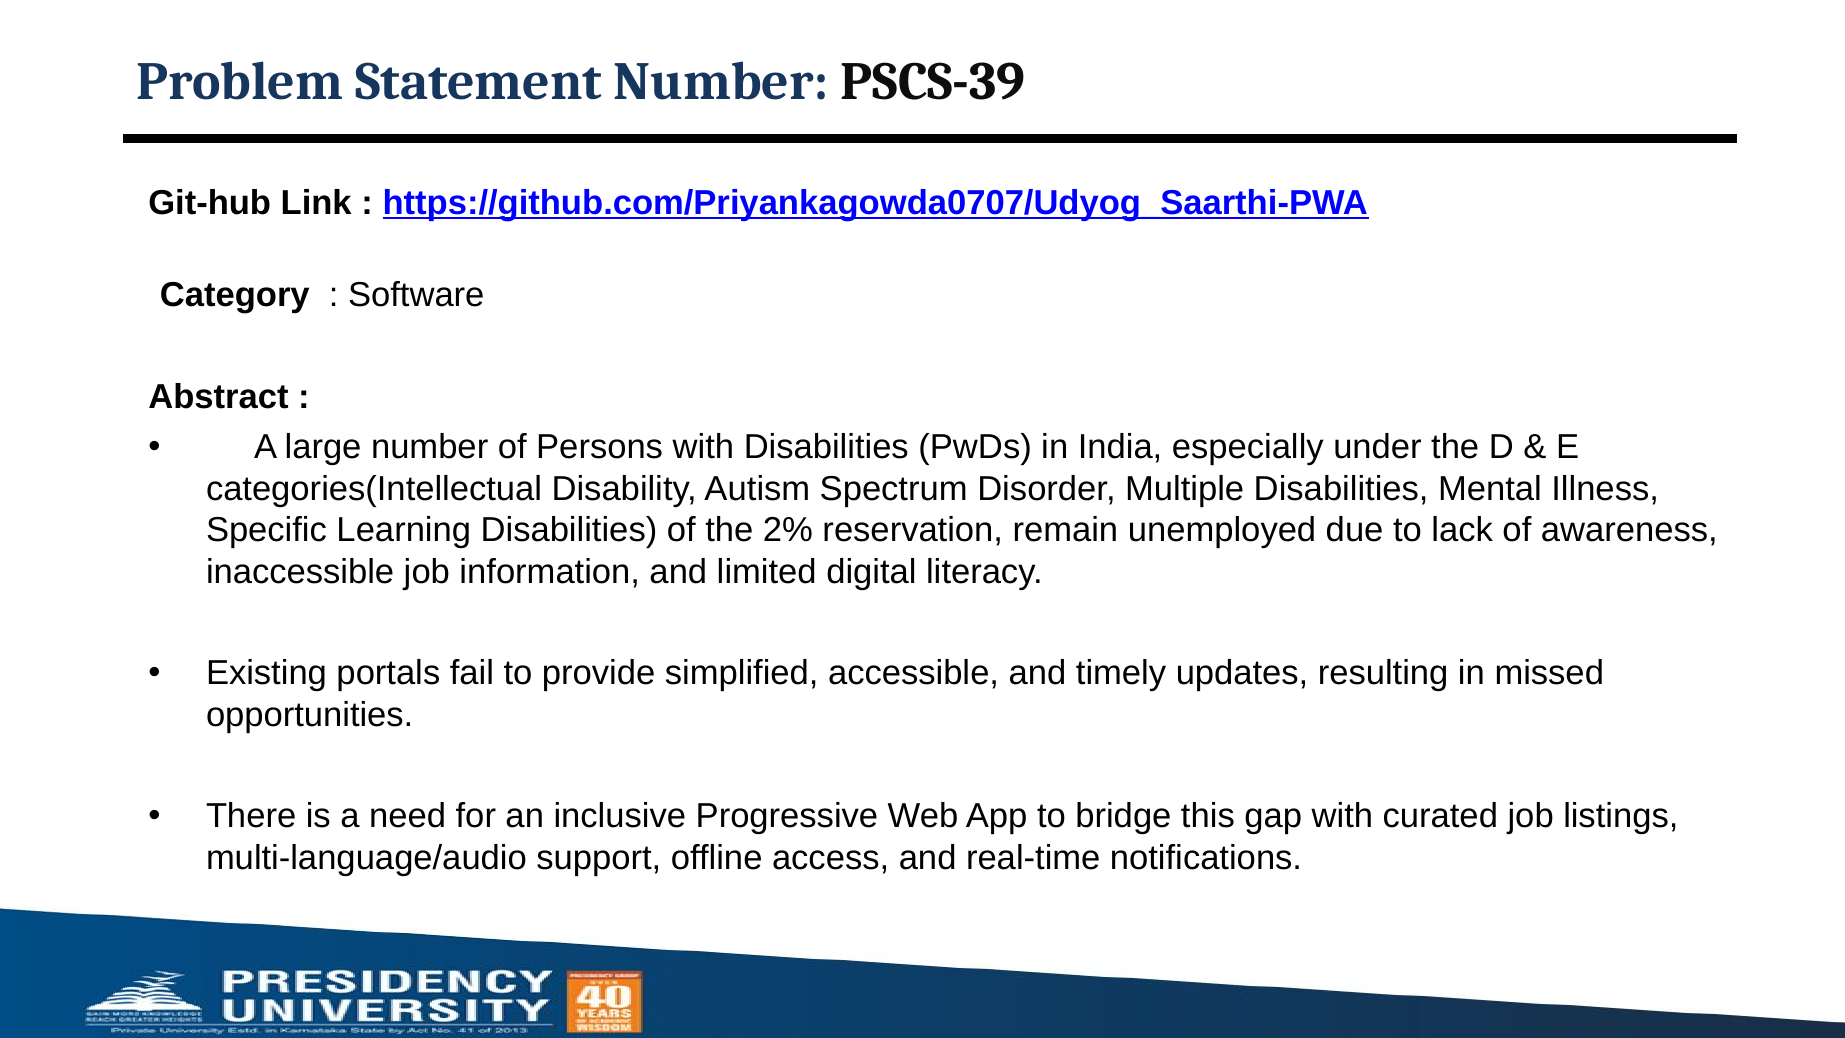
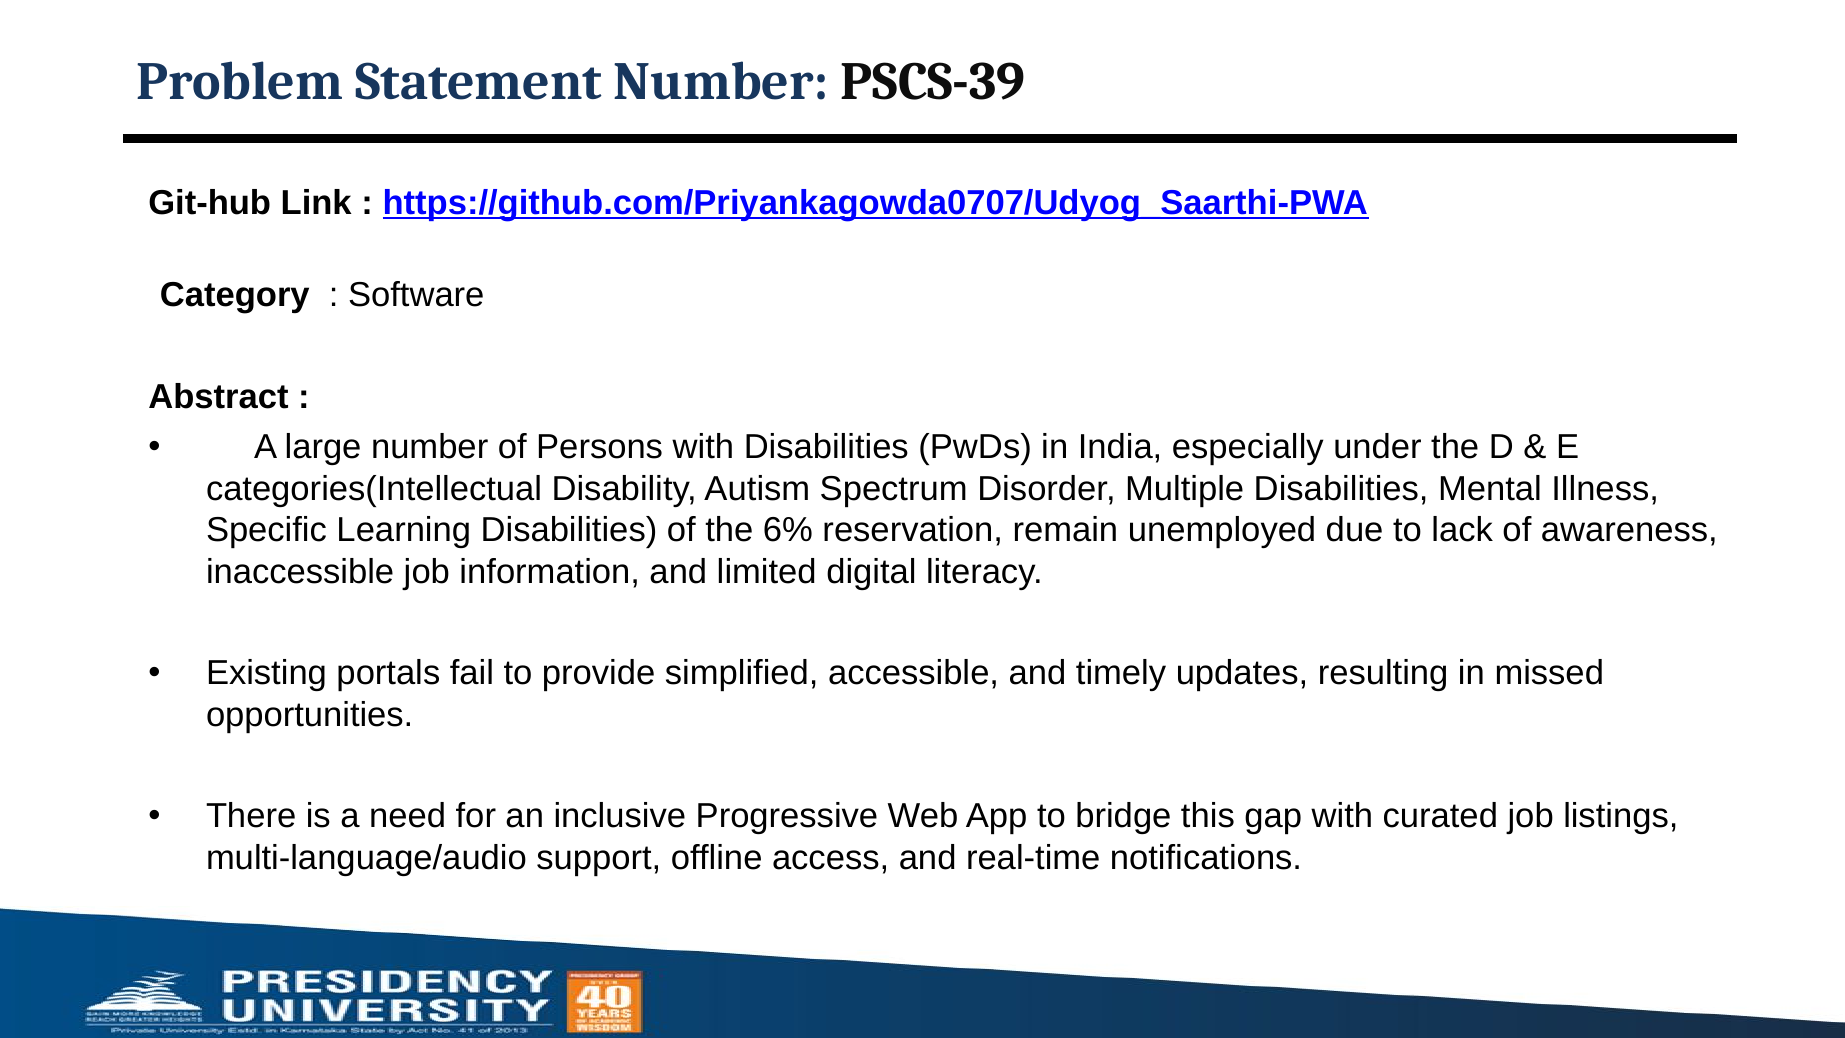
2%: 2% -> 6% (788, 530)
